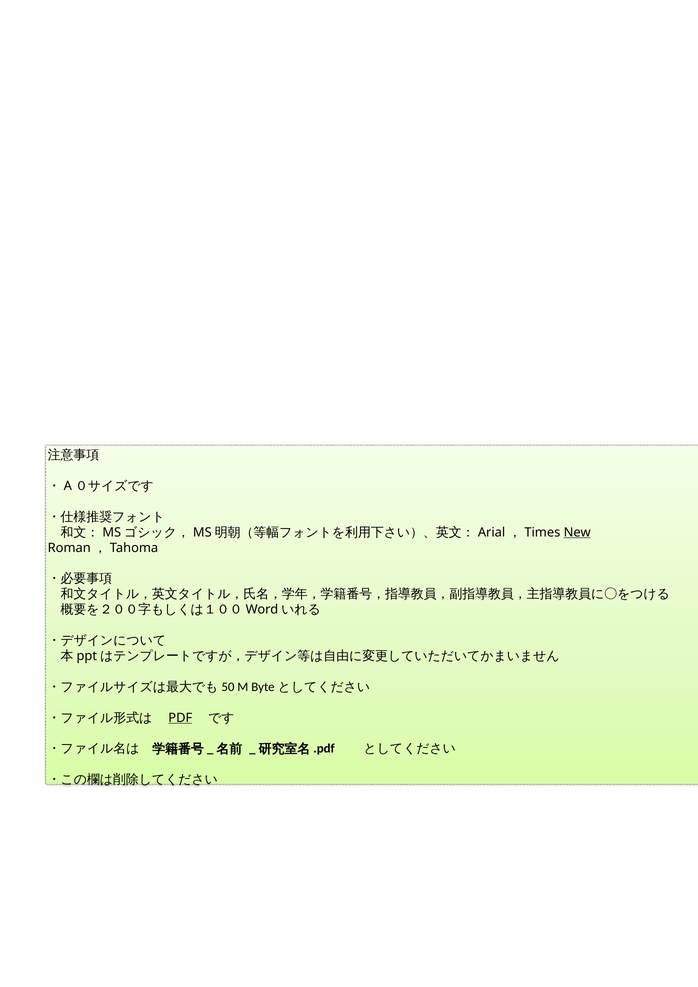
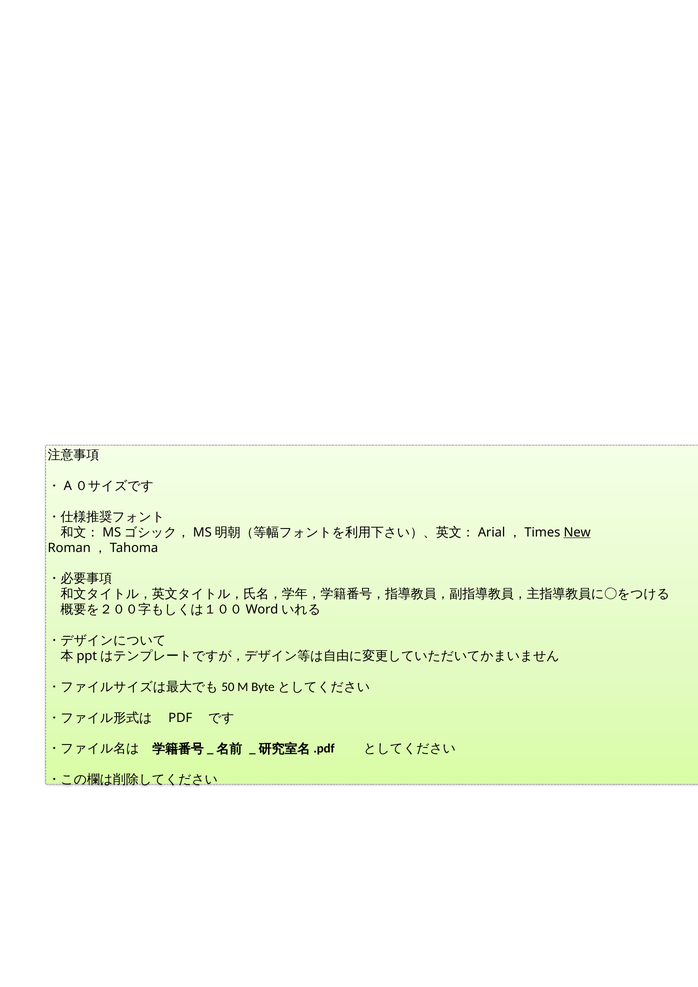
PDF underline: present -> none (180, 718)
